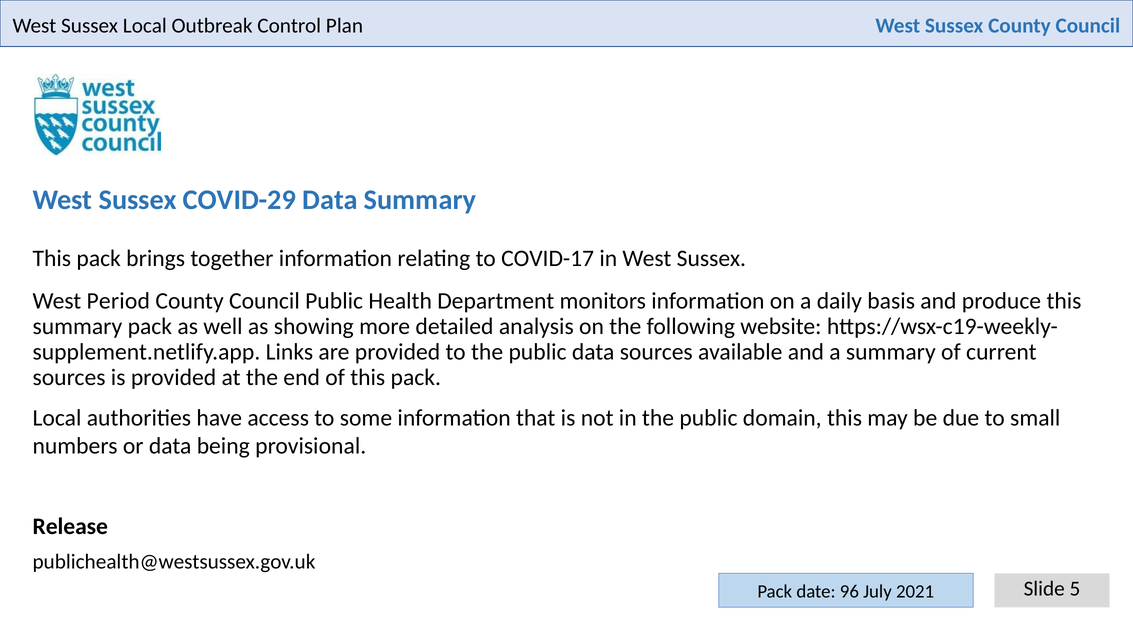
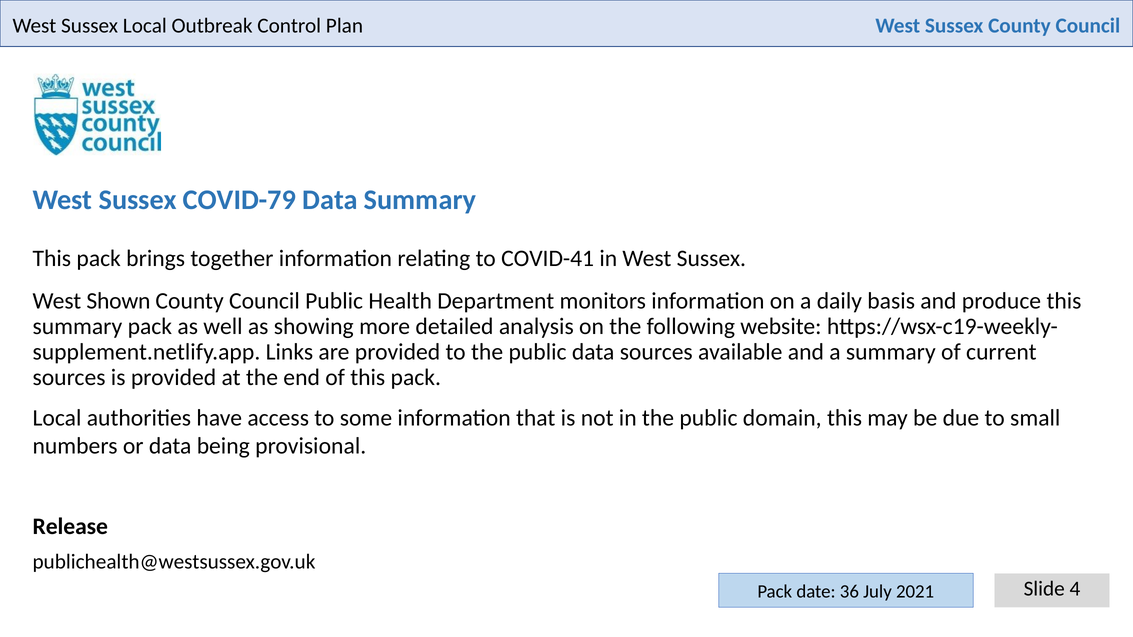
COVID-29: COVID-29 -> COVID-79 (239, 200)
COVID-17: COVID-17 -> COVID-41 (548, 259)
Period: Period -> Shown (118, 301)
5: 5 -> 4 (1075, 589)
96: 96 -> 36 (849, 592)
